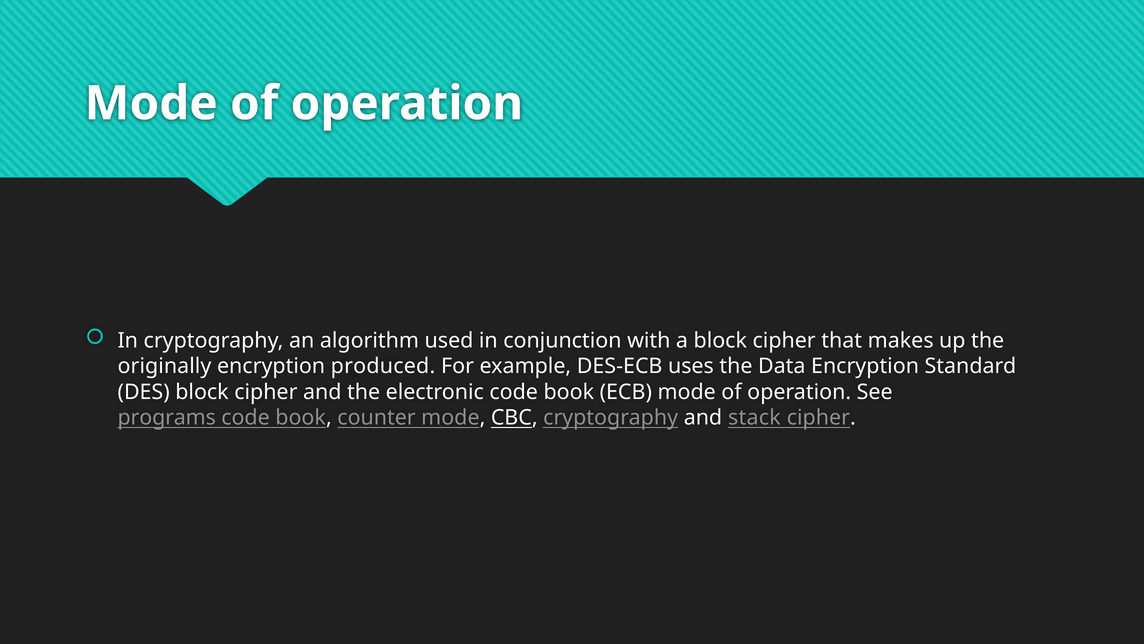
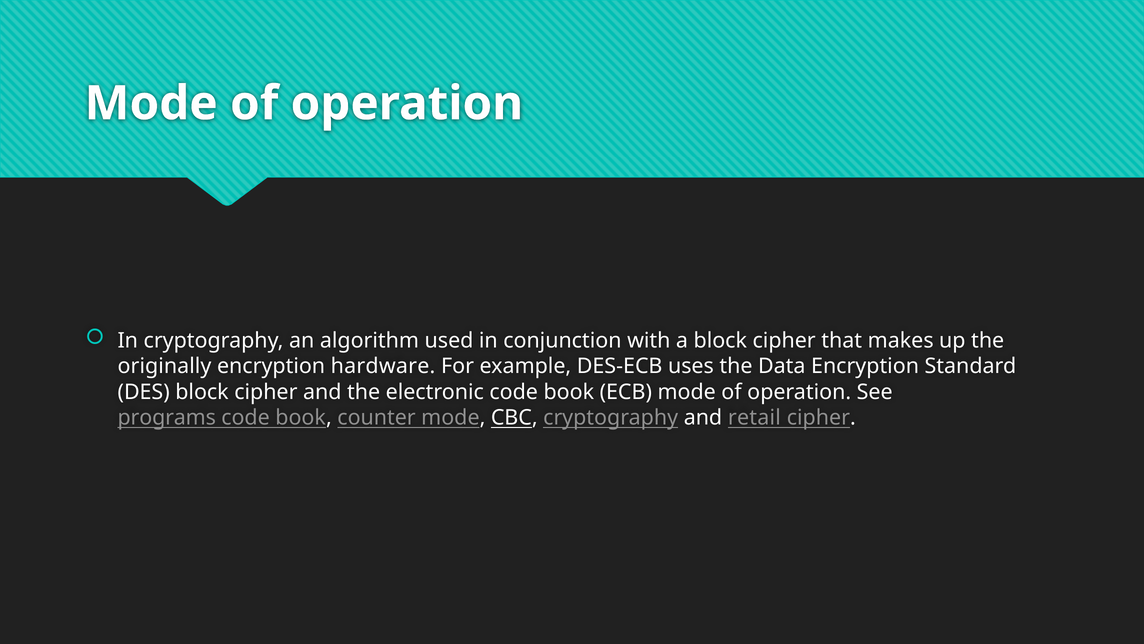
produced: produced -> hardware (383, 366)
stack: stack -> retail (754, 417)
